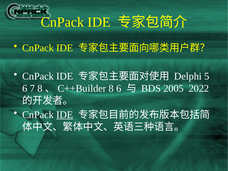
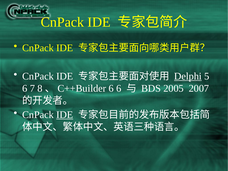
Delphi underline: none -> present (188, 76)
8: 8 -> 6 (111, 88)
2022: 2022 -> 2007 (199, 88)
